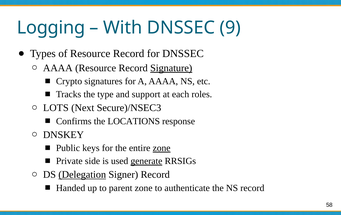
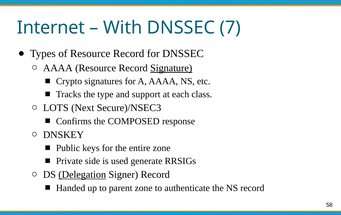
Logging: Logging -> Internet (51, 28)
9: 9 -> 7 (230, 28)
roles: roles -> class (202, 94)
LOCATIONS: LOCATIONS -> COMPOSED (134, 121)
zone underline: present -> none (162, 148)
generate underline: present -> none (146, 161)
